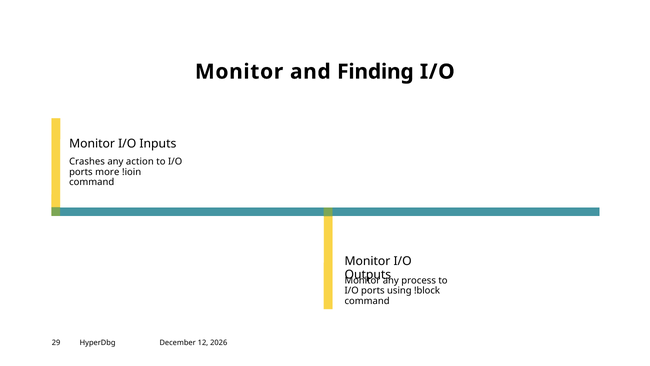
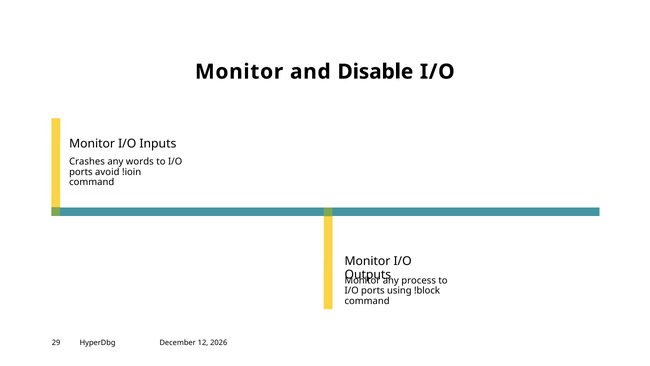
Finding: Finding -> Disable (375, 72)
action: action -> words (140, 162)
more: more -> avoid (107, 172)
